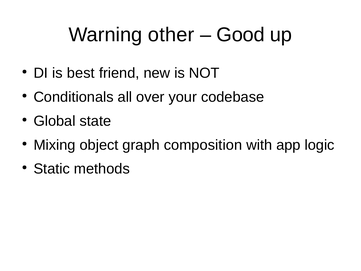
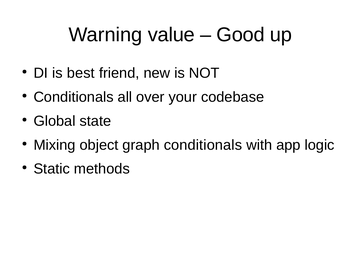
other: other -> value (171, 35)
graph composition: composition -> conditionals (203, 145)
